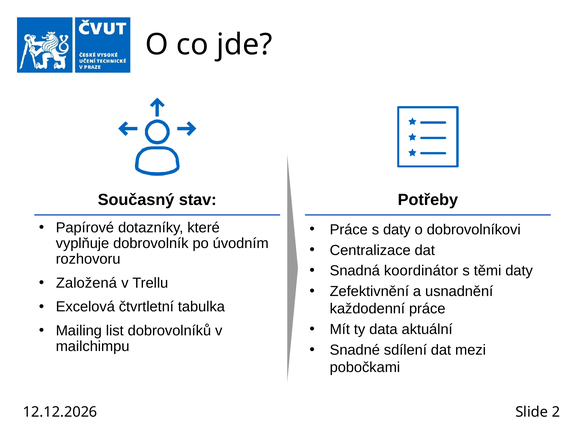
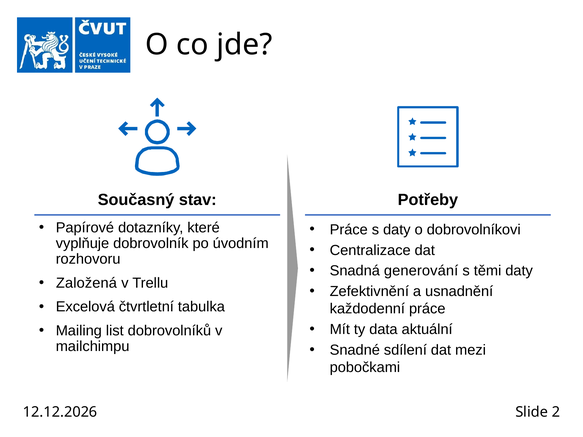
koordinátor: koordinátor -> generování (421, 271)
